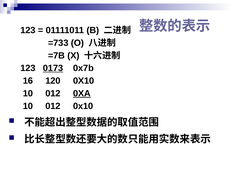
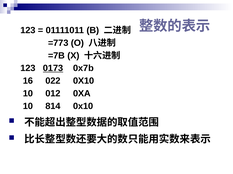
=733: =733 -> =773 (58, 43)
120: 120 -> 022 (53, 81)
0XA underline: present -> none (82, 94)
012: 012 -> 814 (53, 107)
